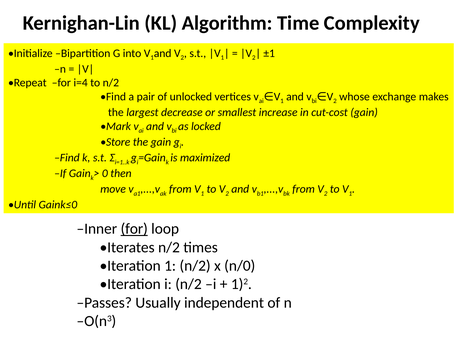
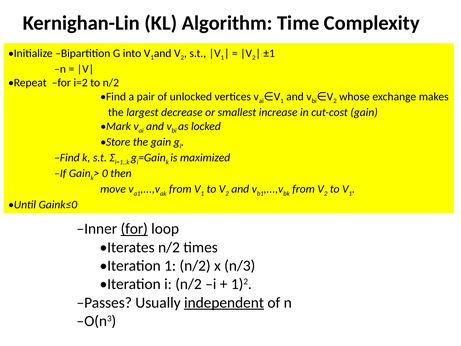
i=4: i=4 -> i=2 (81, 83)
n/0: n/0 -> n/3 (240, 266)
independent underline: none -> present (224, 302)
